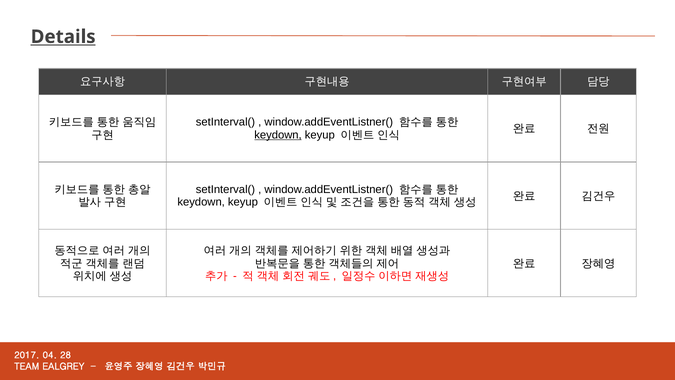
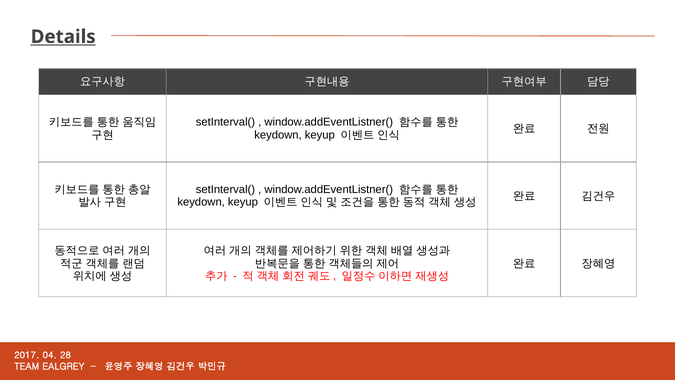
keydown underline: present -> none (278, 135)
